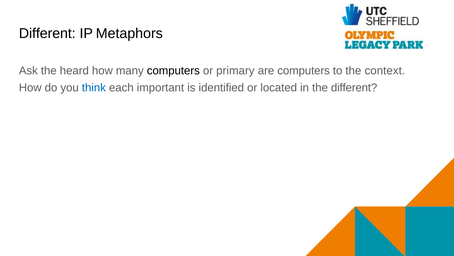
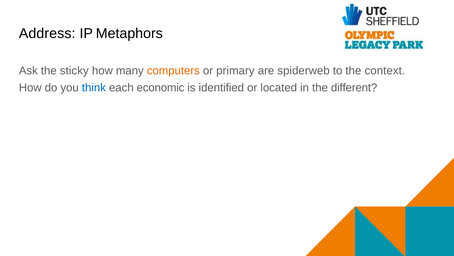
Different: Different -> Address (47, 33)
heard: heard -> sticky (74, 71)
computers colour: black -> orange (173, 71)
are computers: computers -> spiderweb (304, 71)
important: important -> economic (161, 88)
